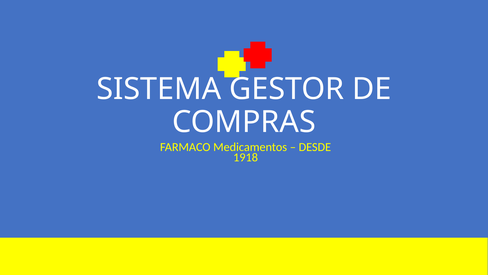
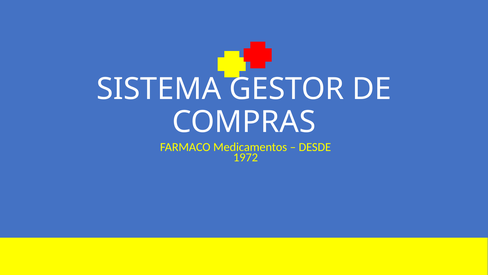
1918: 1918 -> 1972 (246, 157)
